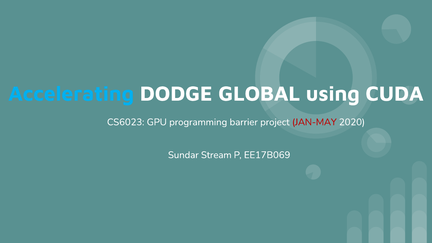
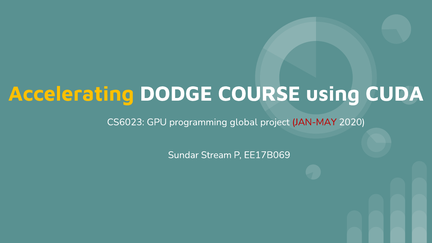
Accelerating colour: light blue -> yellow (71, 94)
GLOBAL: GLOBAL -> COURSE (259, 94)
barrier: barrier -> global (244, 122)
